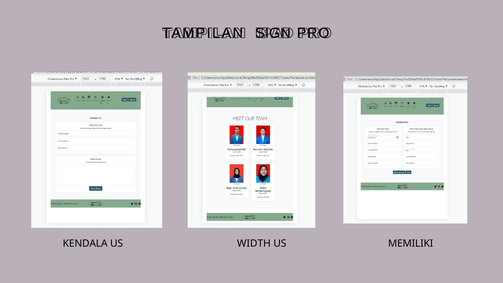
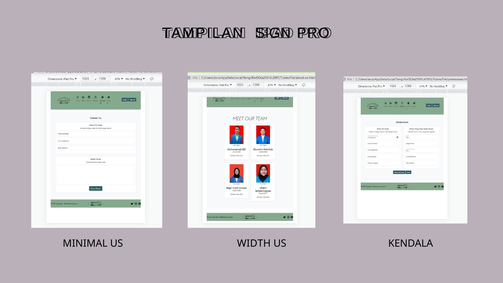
KENDALA: KENDALA -> MINIMAL (85, 244)
MEMILIKI: MEMILIKI -> KENDALA (411, 244)
